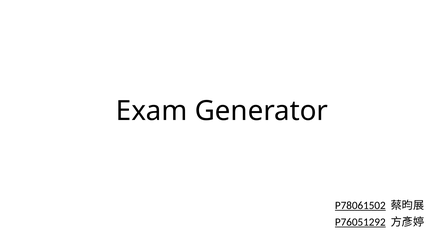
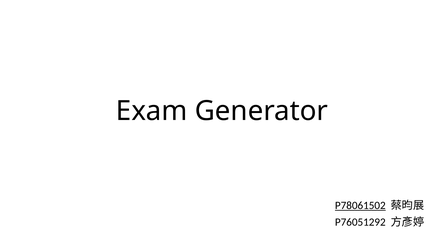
P76051292 underline: present -> none (360, 222)
